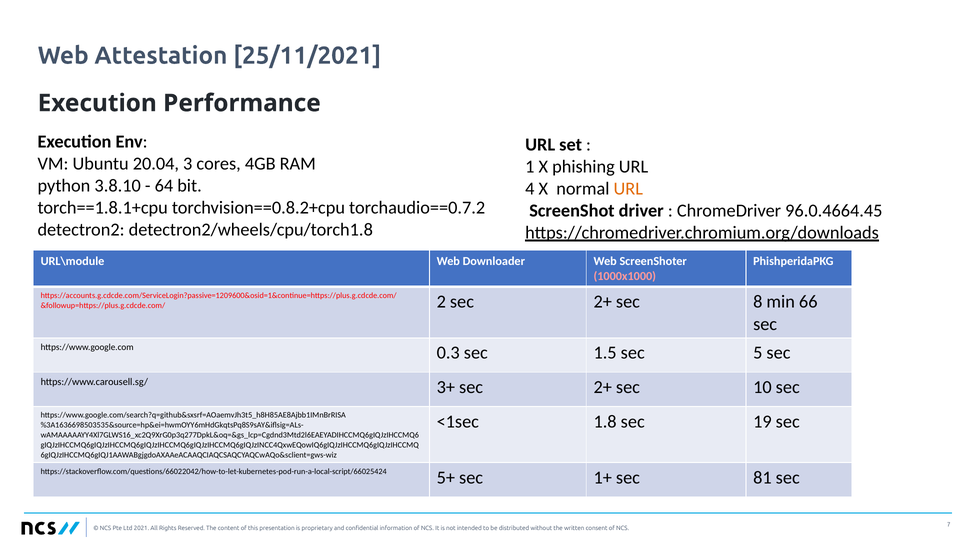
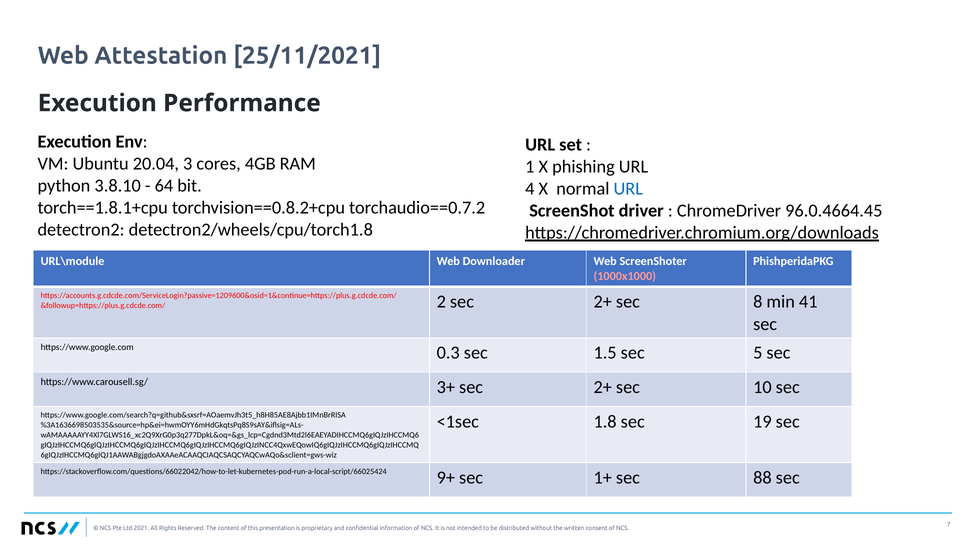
URL colour: orange -> blue (628, 189)
66: 66 -> 41 (808, 302)
5+: 5+ -> 9+ (446, 478)
81: 81 -> 88 (762, 478)
